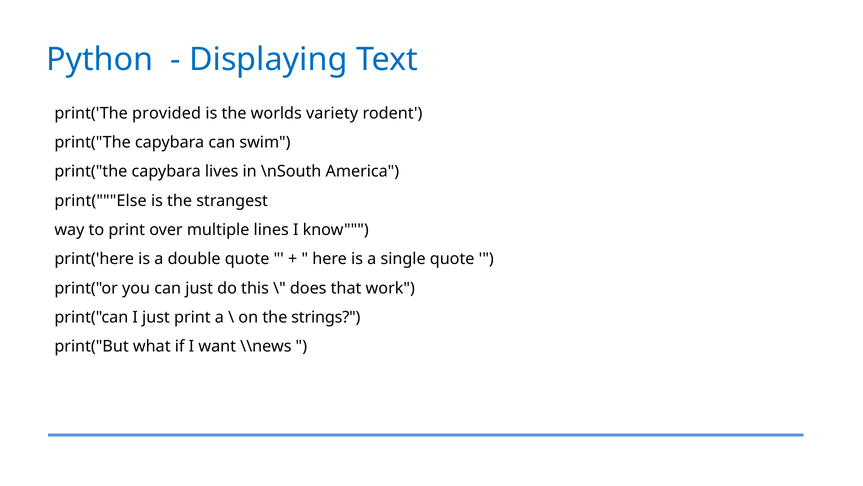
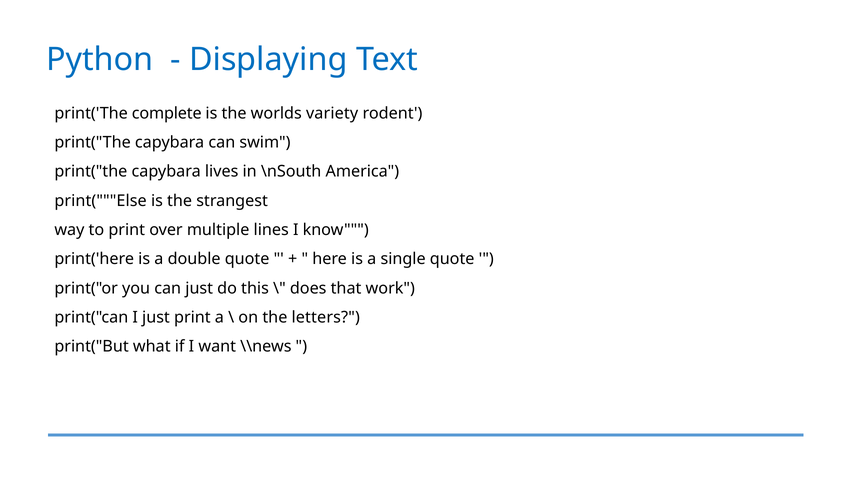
provided: provided -> complete (167, 113)
strings: strings -> letters (326, 317)
